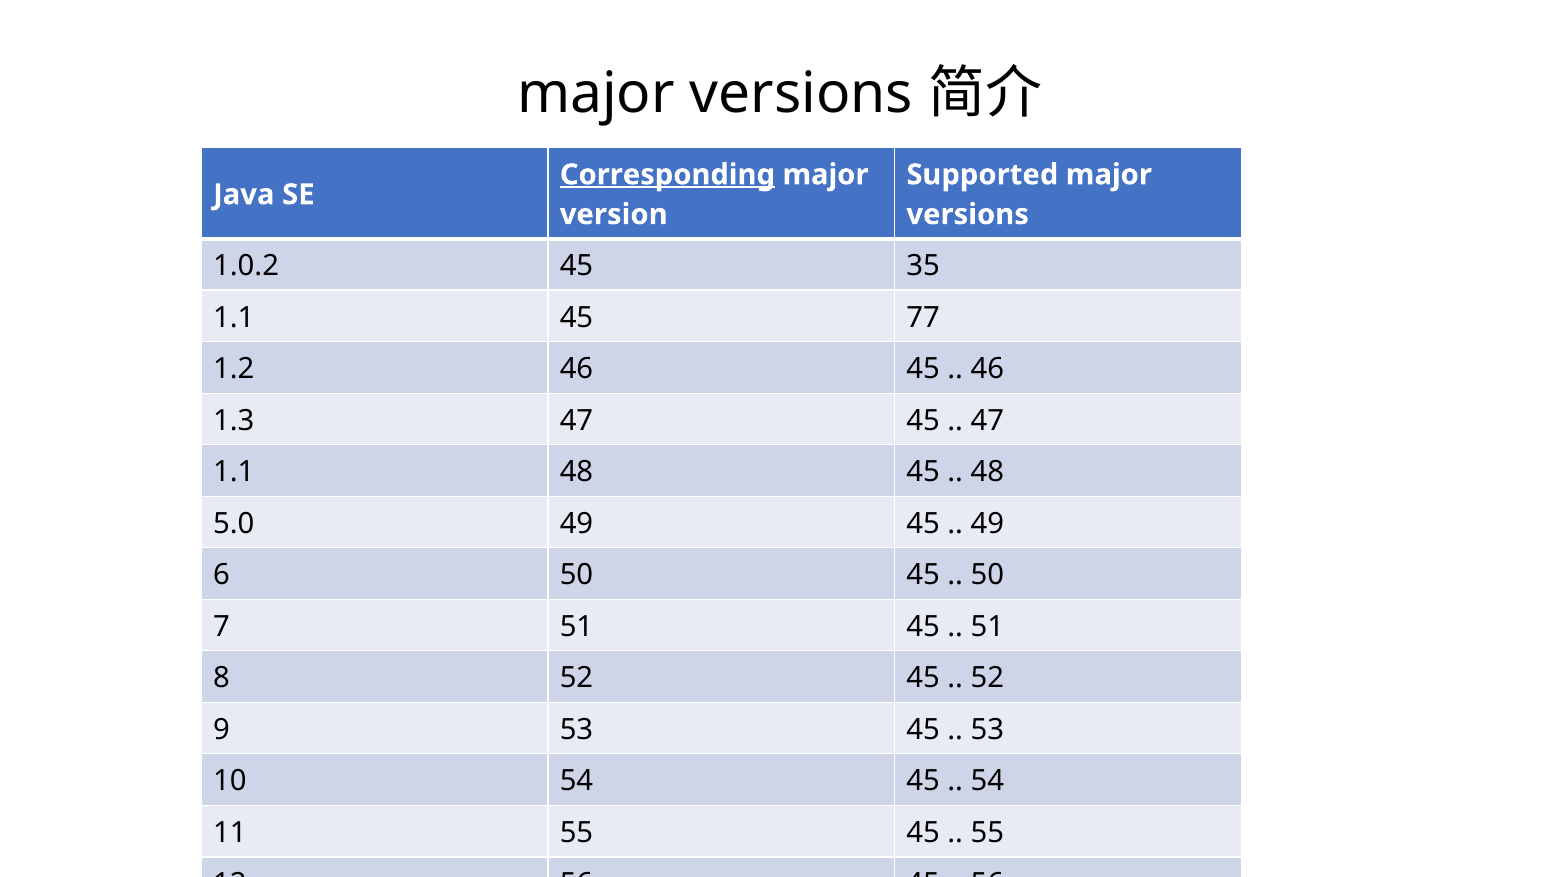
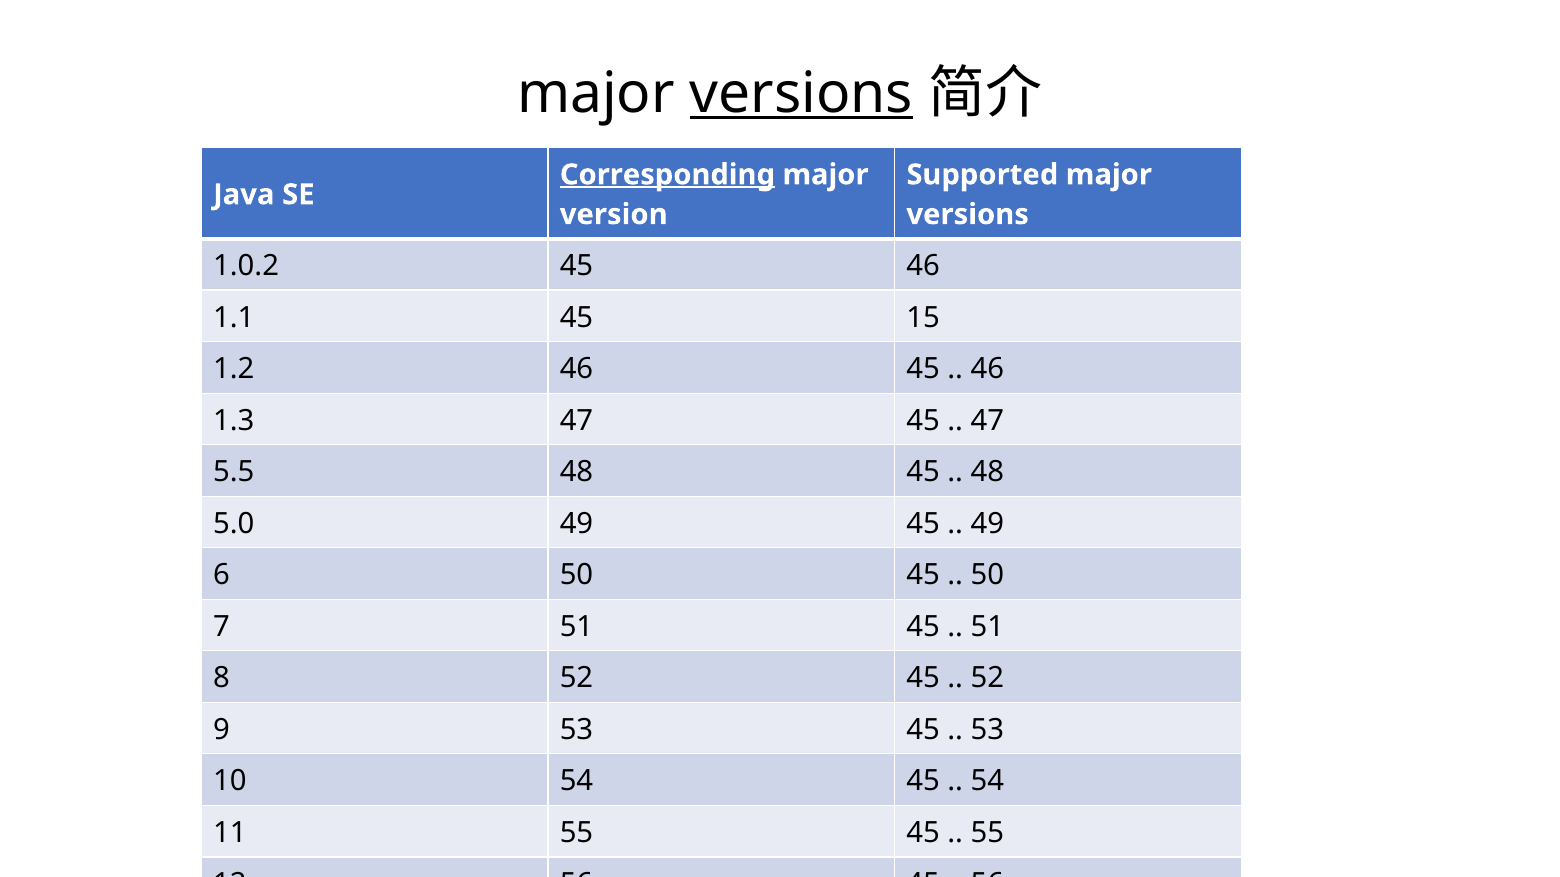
versions underline: none -> present (801, 93)
45 35: 35 -> 46 (923, 266)
77: 77 -> 15 (923, 318)
1.1: 1.1 -> 5.5 (234, 472)
